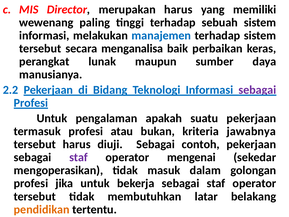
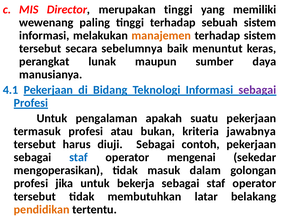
merupakan harus: harus -> tinggi (178, 10)
manajemen colour: blue -> orange (161, 36)
menganalisa: menganalisa -> sebelumnya (132, 49)
perbaikan: perbaikan -> menuntut (217, 49)
2.2: 2.2 -> 4.1 (11, 90)
staf colour: purple -> blue (78, 157)
